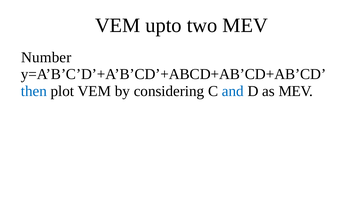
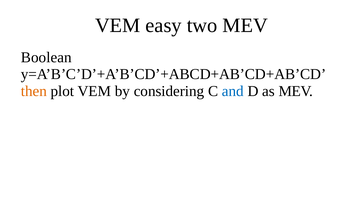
upto: upto -> easy (164, 25)
Number: Number -> Boolean (46, 57)
then colour: blue -> orange (34, 91)
